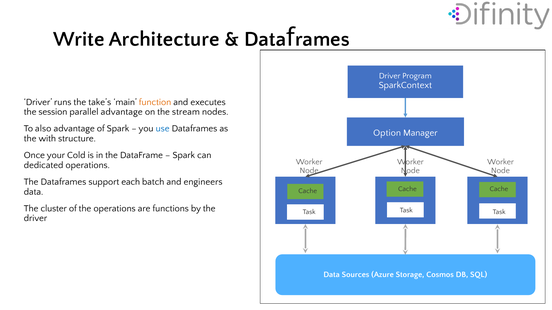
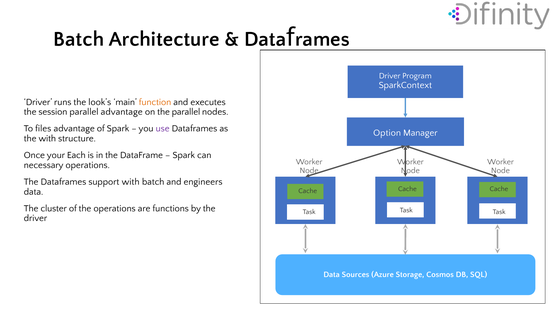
Write: Write -> Batch (79, 39)
take’s: take’s -> look’s (100, 102)
the stream: stream -> parallel (186, 112)
also: also -> files (43, 129)
use colour: blue -> purple (163, 129)
Cold: Cold -> Each (76, 155)
dedicated: dedicated -> necessary (44, 165)
support each: each -> with (131, 182)
